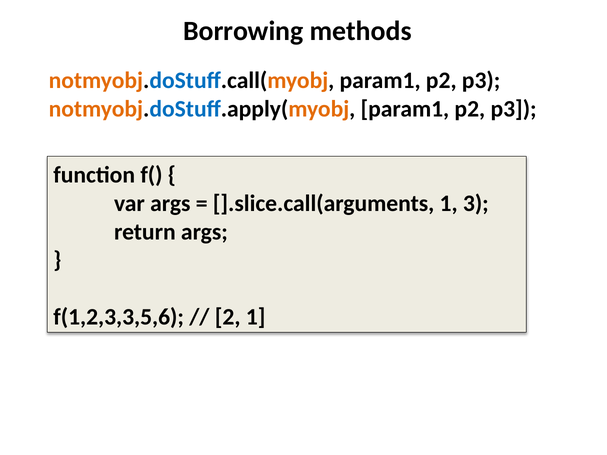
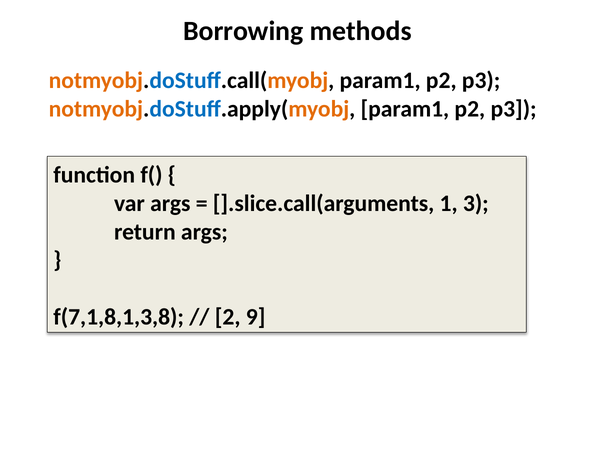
f(1,2,3,3,5,6: f(1,2,3,3,5,6 -> f(7,1,8,1,3,8 (119, 317)
2 1: 1 -> 9 (256, 317)
